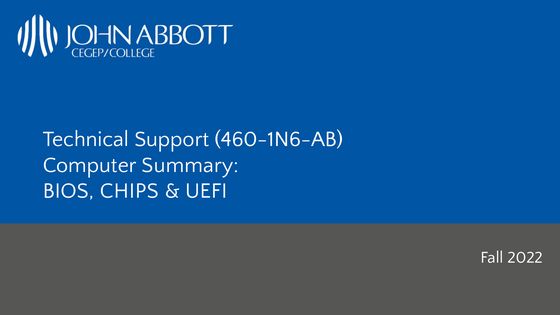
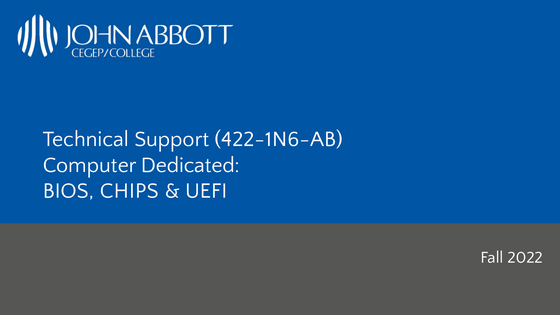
460-1N6-AB: 460-1N6-AB -> 422-1N6-AB (279, 139)
Summary: Summary -> Dedicated (190, 165)
